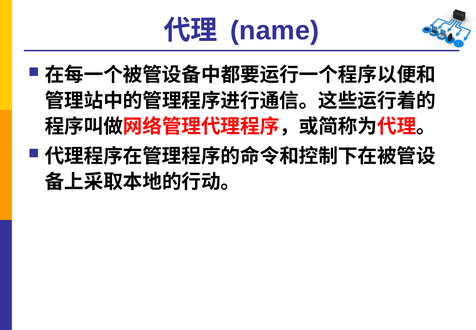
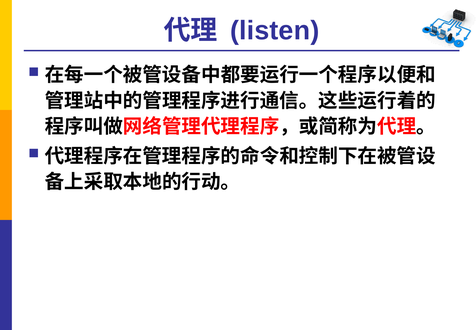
name: name -> listen (275, 31)
